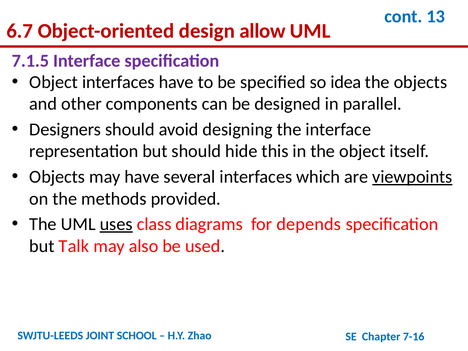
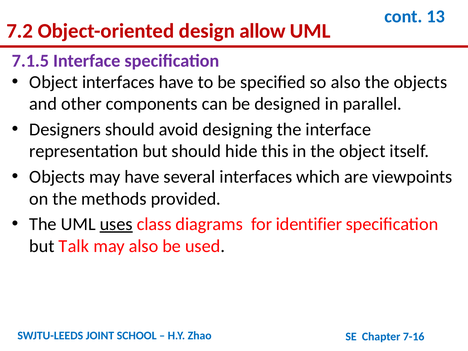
6.7: 6.7 -> 7.2 (20, 31)
so idea: idea -> also (346, 82)
viewpoints underline: present -> none (412, 177)
depends: depends -> identifier (309, 224)
